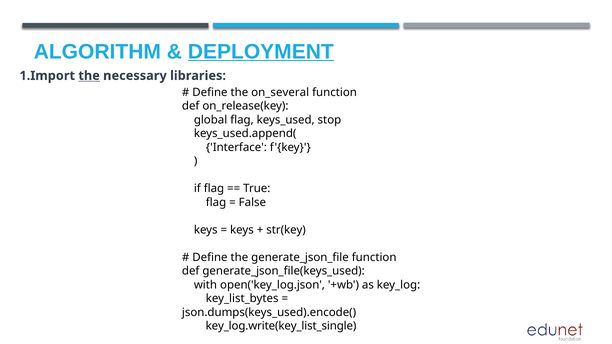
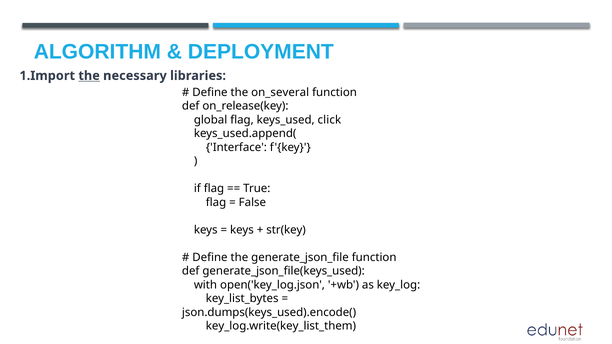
DEPLOYMENT underline: present -> none (261, 52)
stop: stop -> click (329, 120)
key_log.write(key_list_single: key_log.write(key_list_single -> key_log.write(key_list_them (281, 326)
